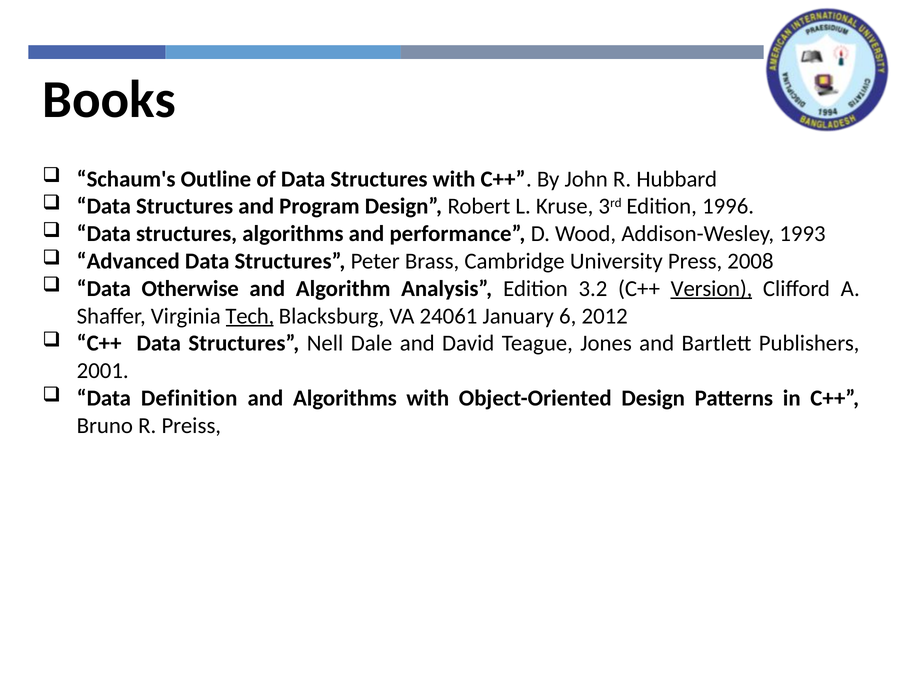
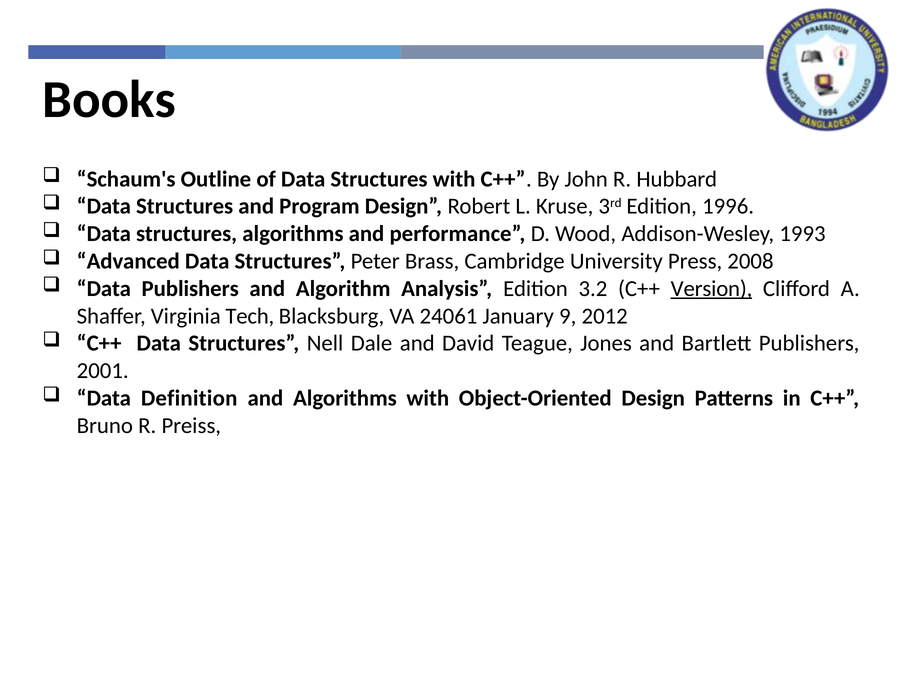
Data Otherwise: Otherwise -> Publishers (190, 288)
Tech underline: present -> none (250, 316)
6: 6 -> 9 (568, 316)
